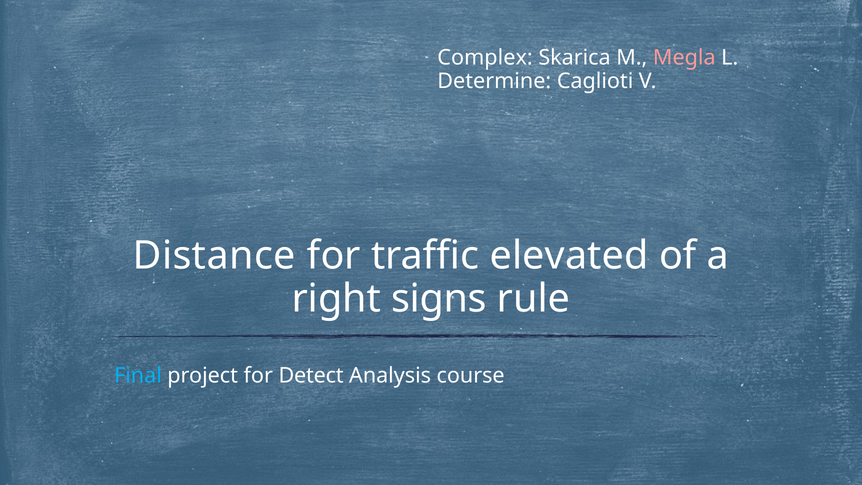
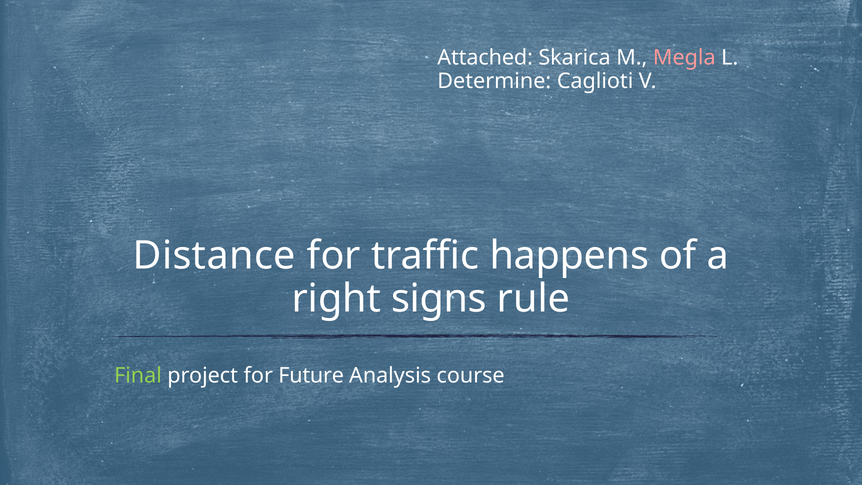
Complex: Complex -> Attached (485, 58)
elevated: elevated -> happens (569, 256)
Final colour: light blue -> light green (138, 376)
Detect: Detect -> Future (311, 376)
